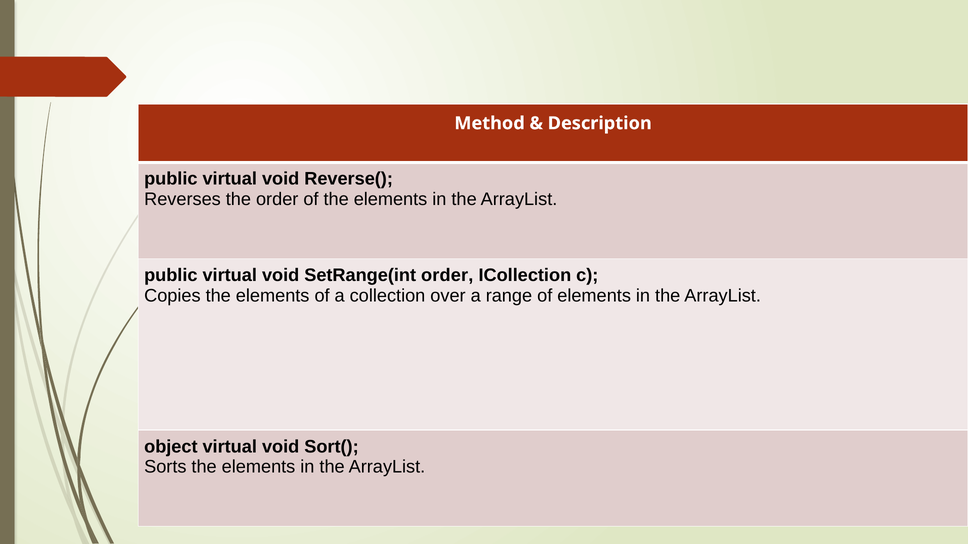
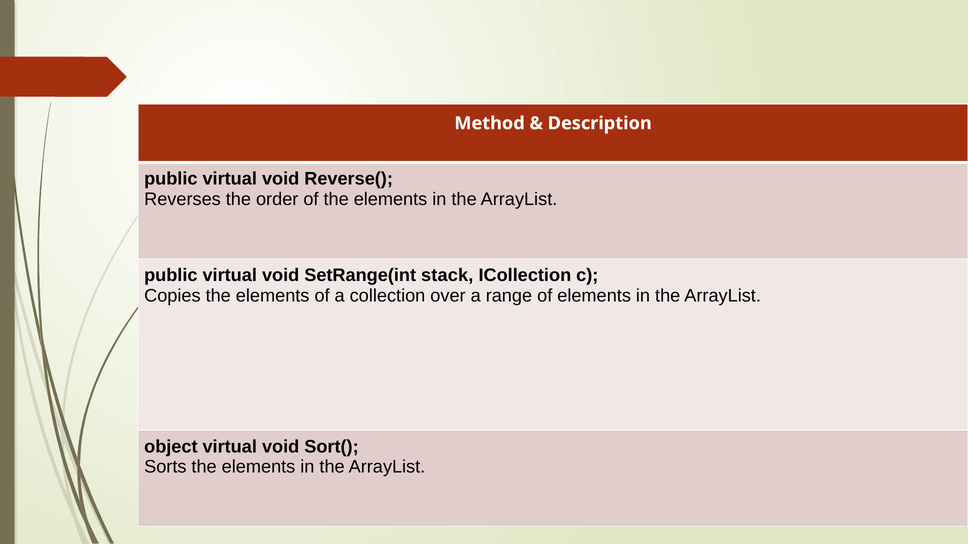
SetRange(int order: order -> stack (447, 275)
